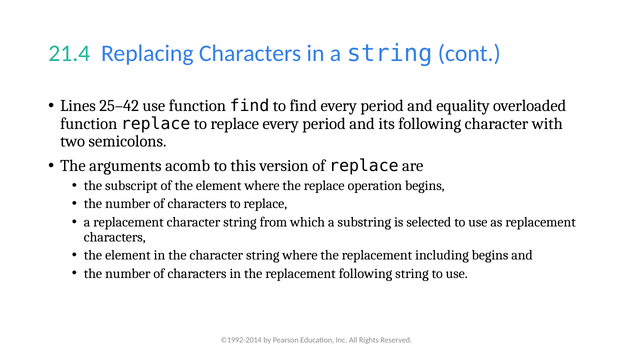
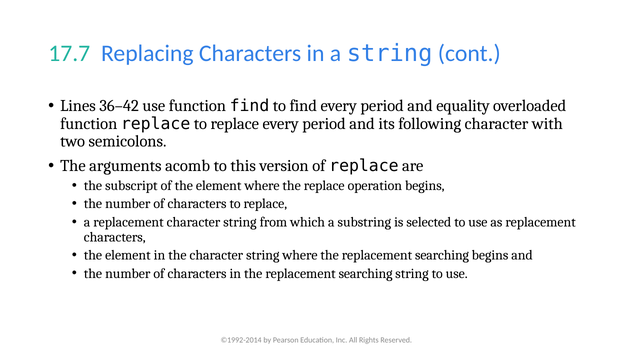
21.4: 21.4 -> 17.7 (69, 53)
25–42: 25–42 -> 36–42 (119, 106)
where the replacement including: including -> searching (442, 255)
in the replacement following: following -> searching (366, 274)
